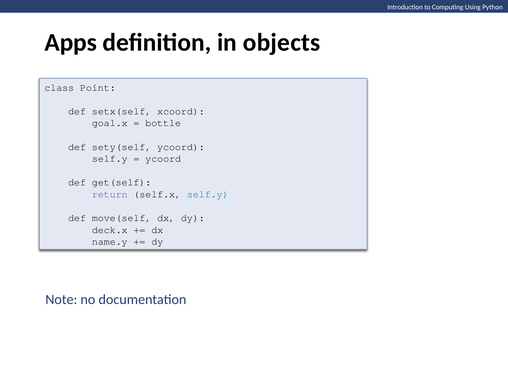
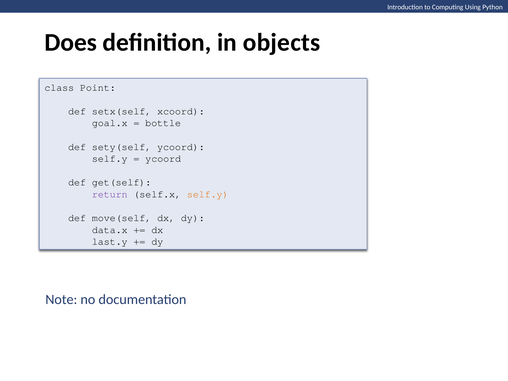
Apps: Apps -> Does (71, 43)
self.y colour: blue -> orange (208, 194)
deck.x: deck.x -> data.x (110, 230)
name.y: name.y -> last.y (110, 242)
